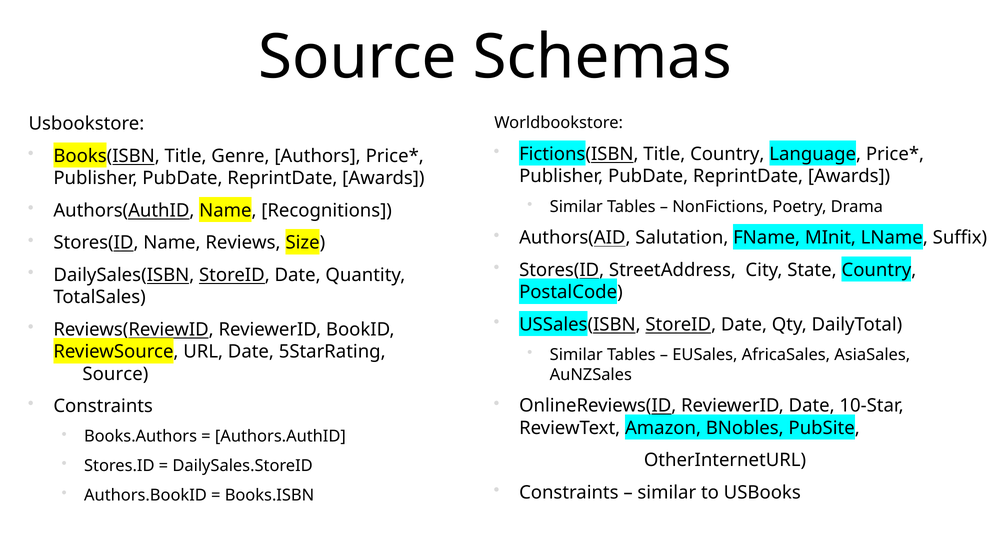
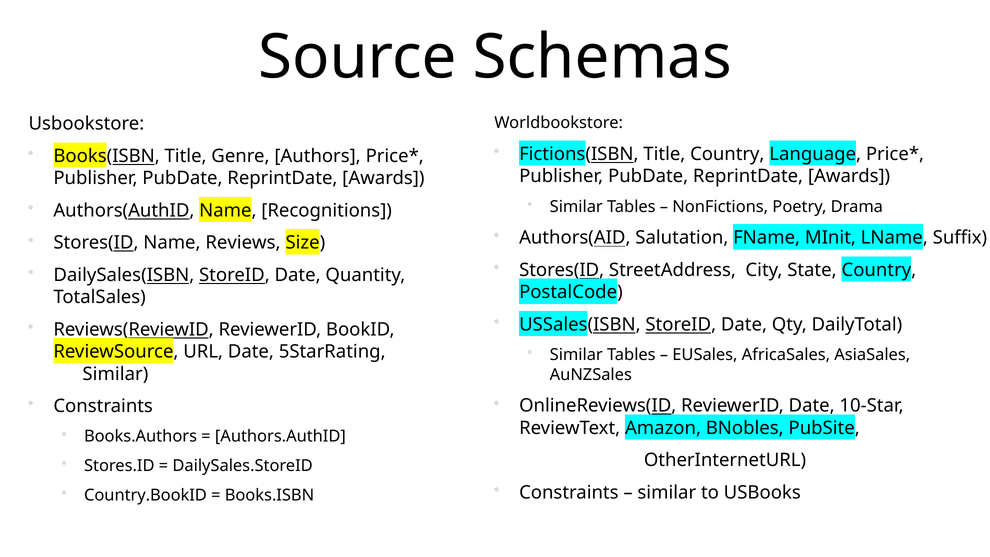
Source: Source -> Similar (115, 374)
Authors.BookID: Authors.BookID -> Country.BookID (145, 495)
